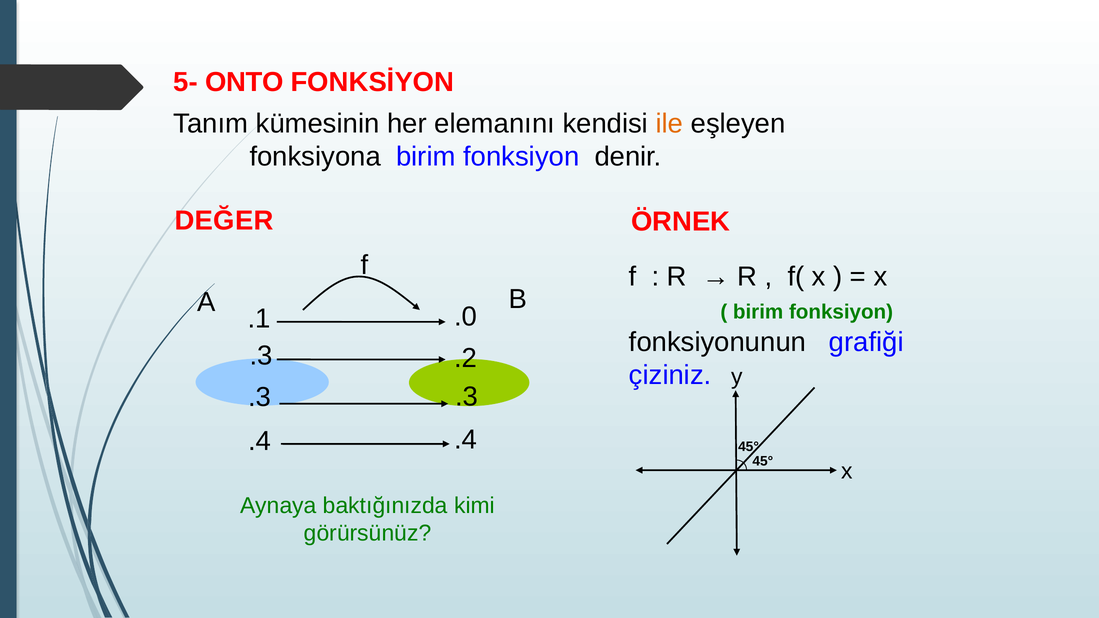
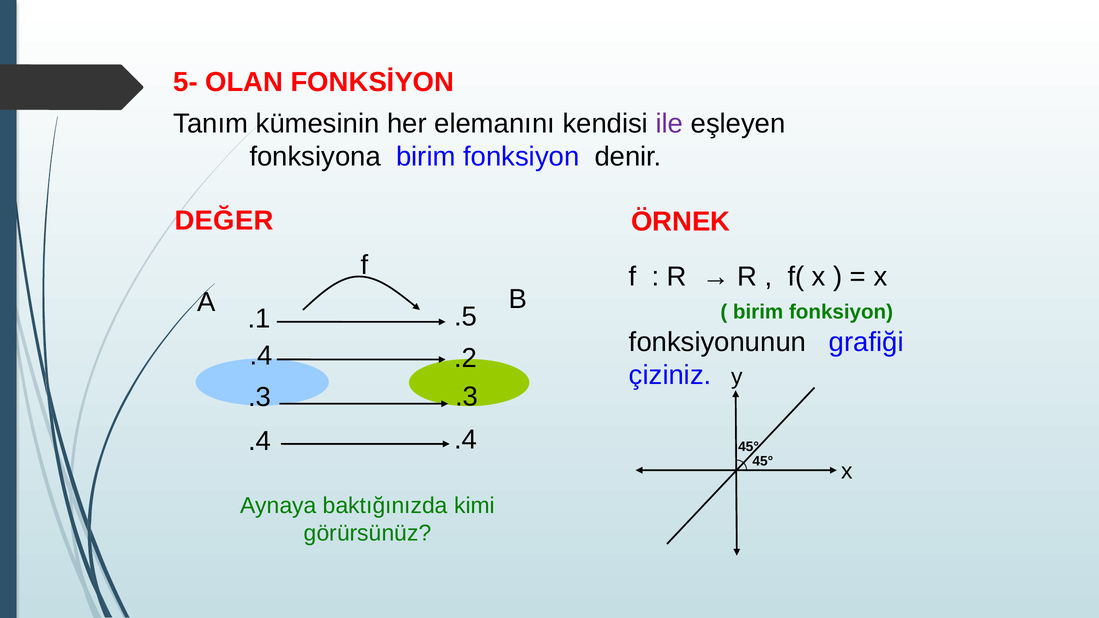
ONTO: ONTO -> OLAN (244, 82)
ile colour: orange -> purple (669, 124)
.0: .0 -> .5 (466, 317)
.3: .3 -> .4 (261, 356)
